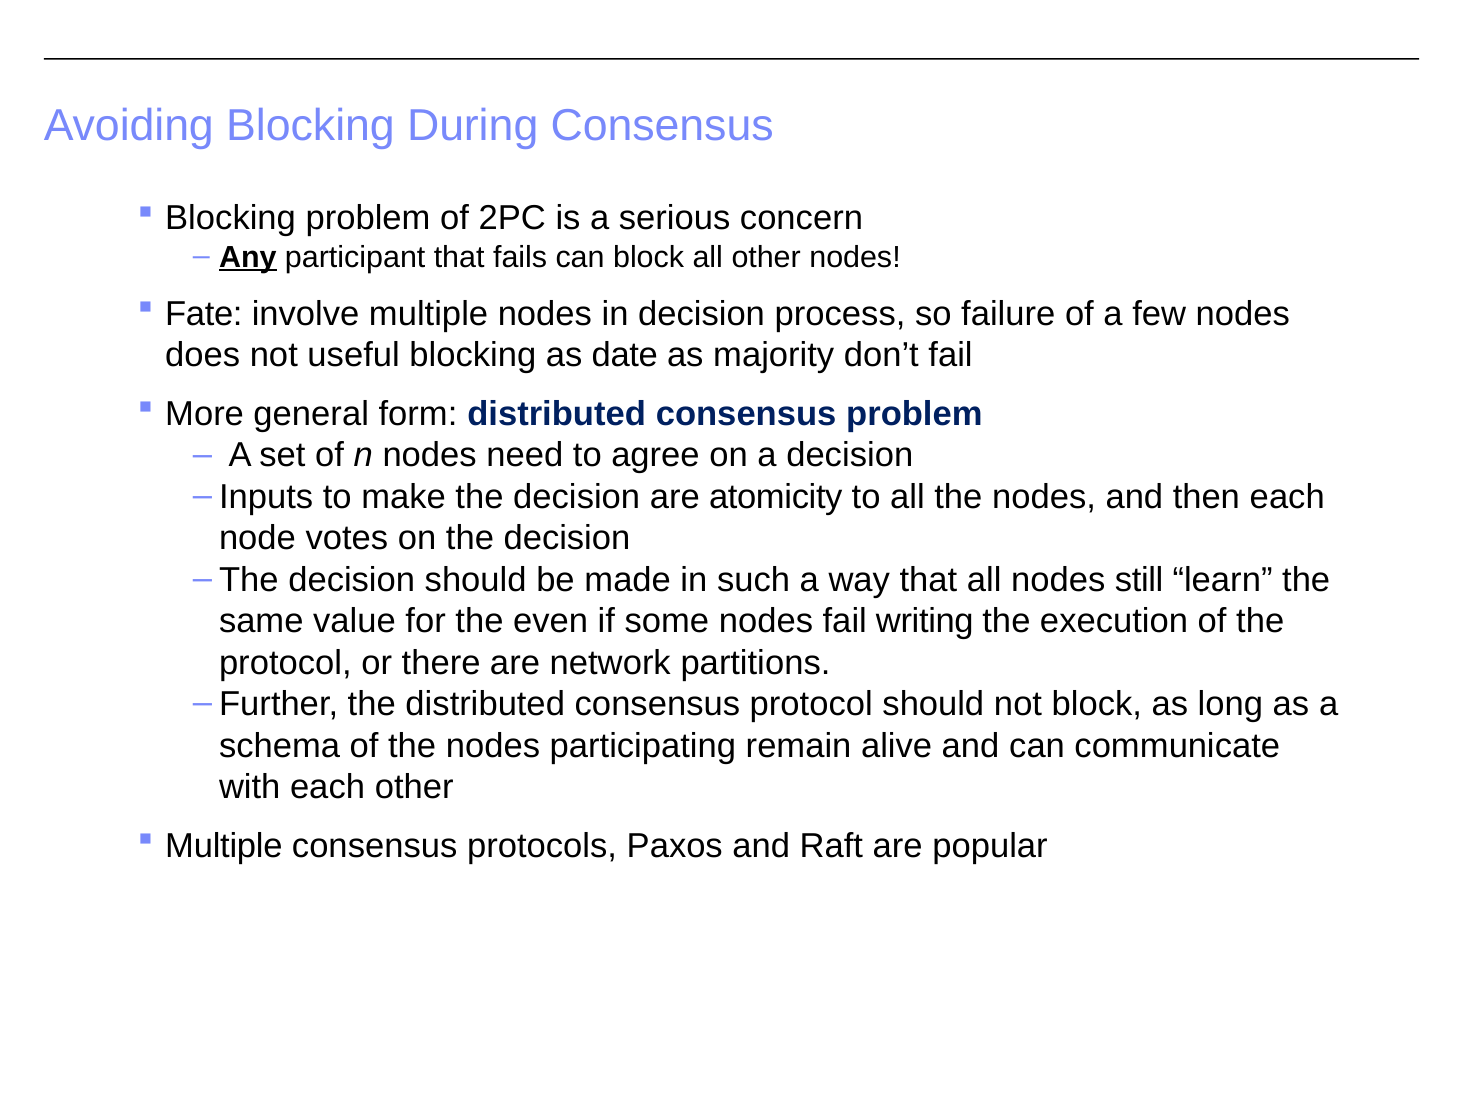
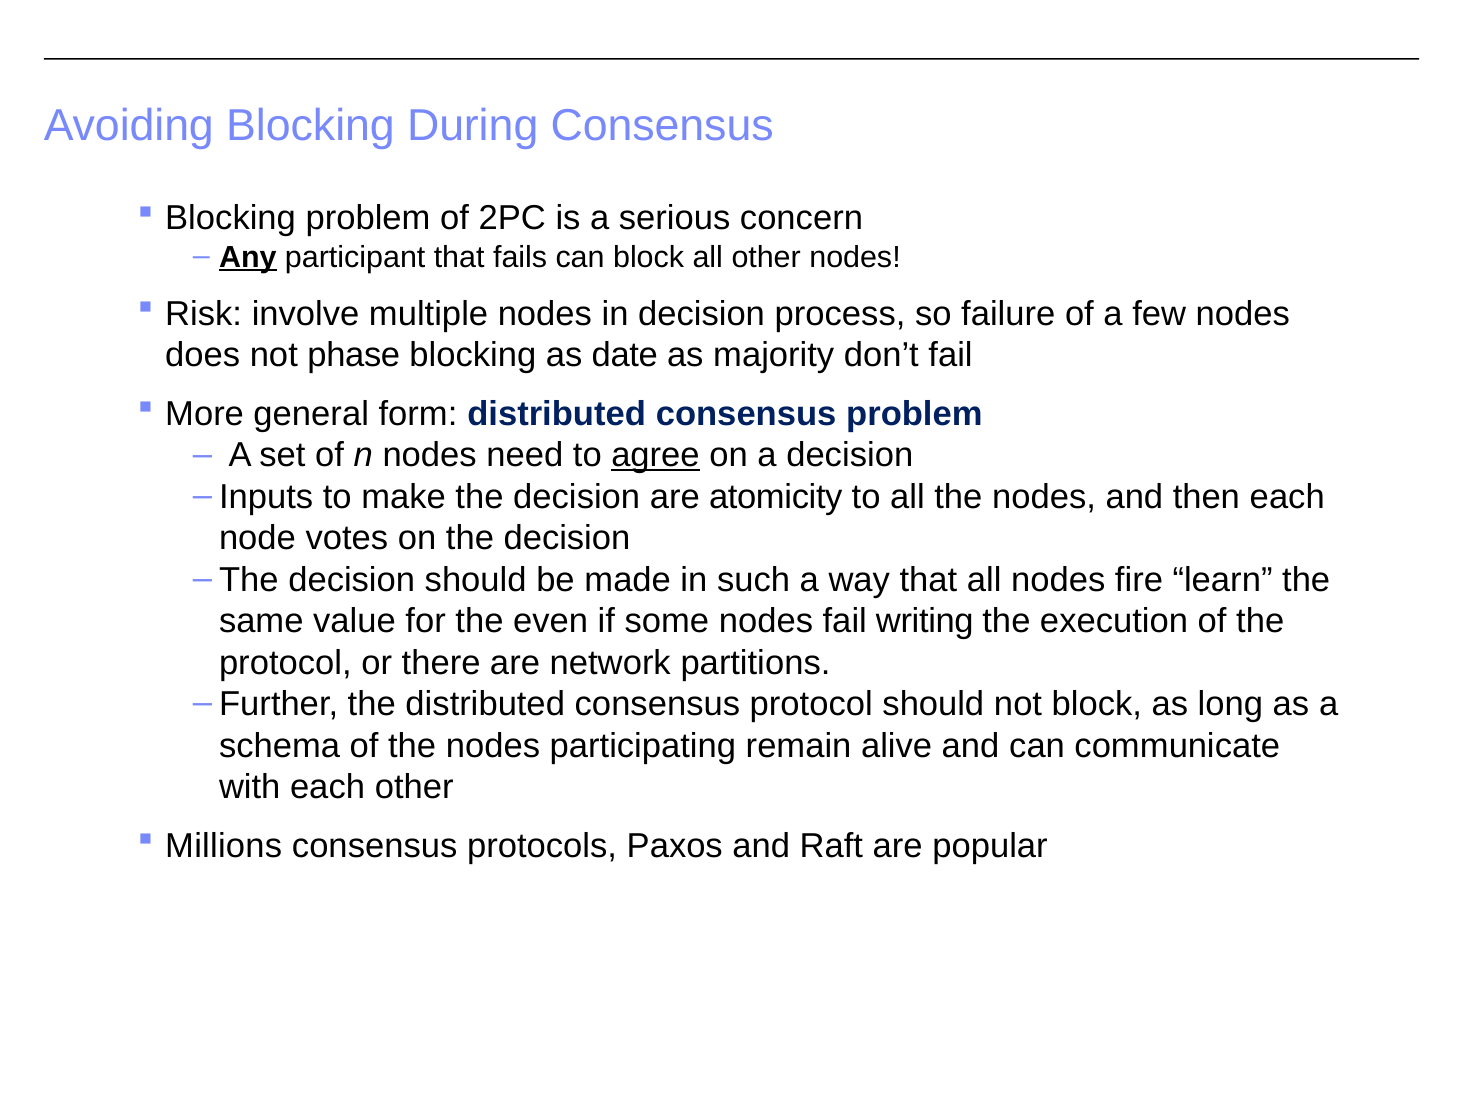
Fate: Fate -> Risk (204, 314)
useful: useful -> phase (354, 355)
agree underline: none -> present (655, 456)
still: still -> fire (1139, 580)
Multiple: Multiple -> Millions (224, 846)
